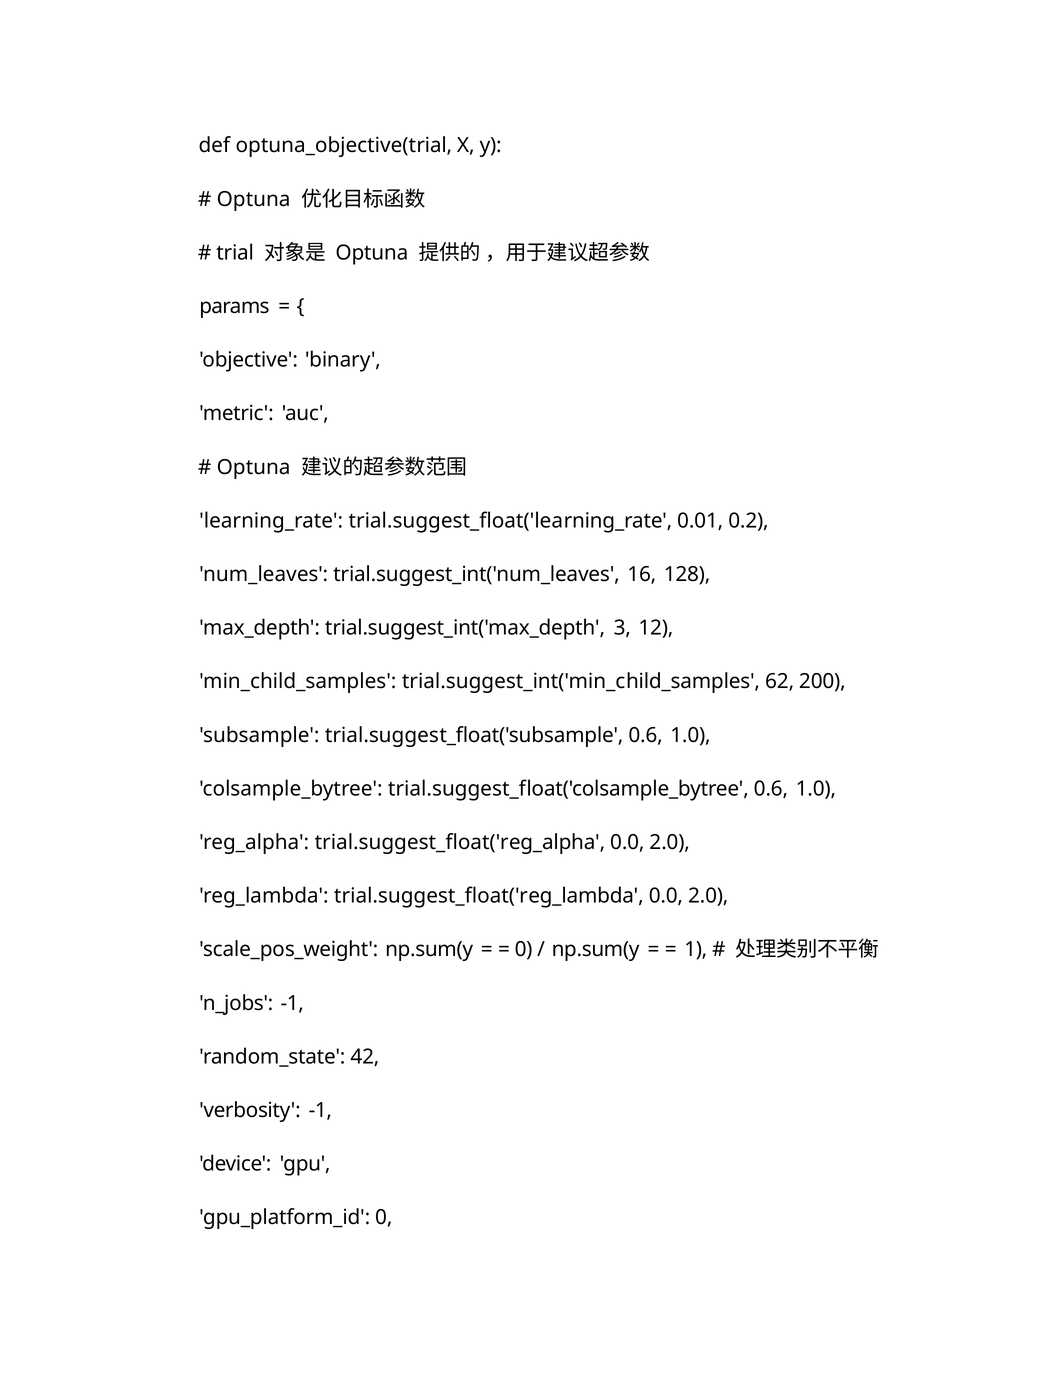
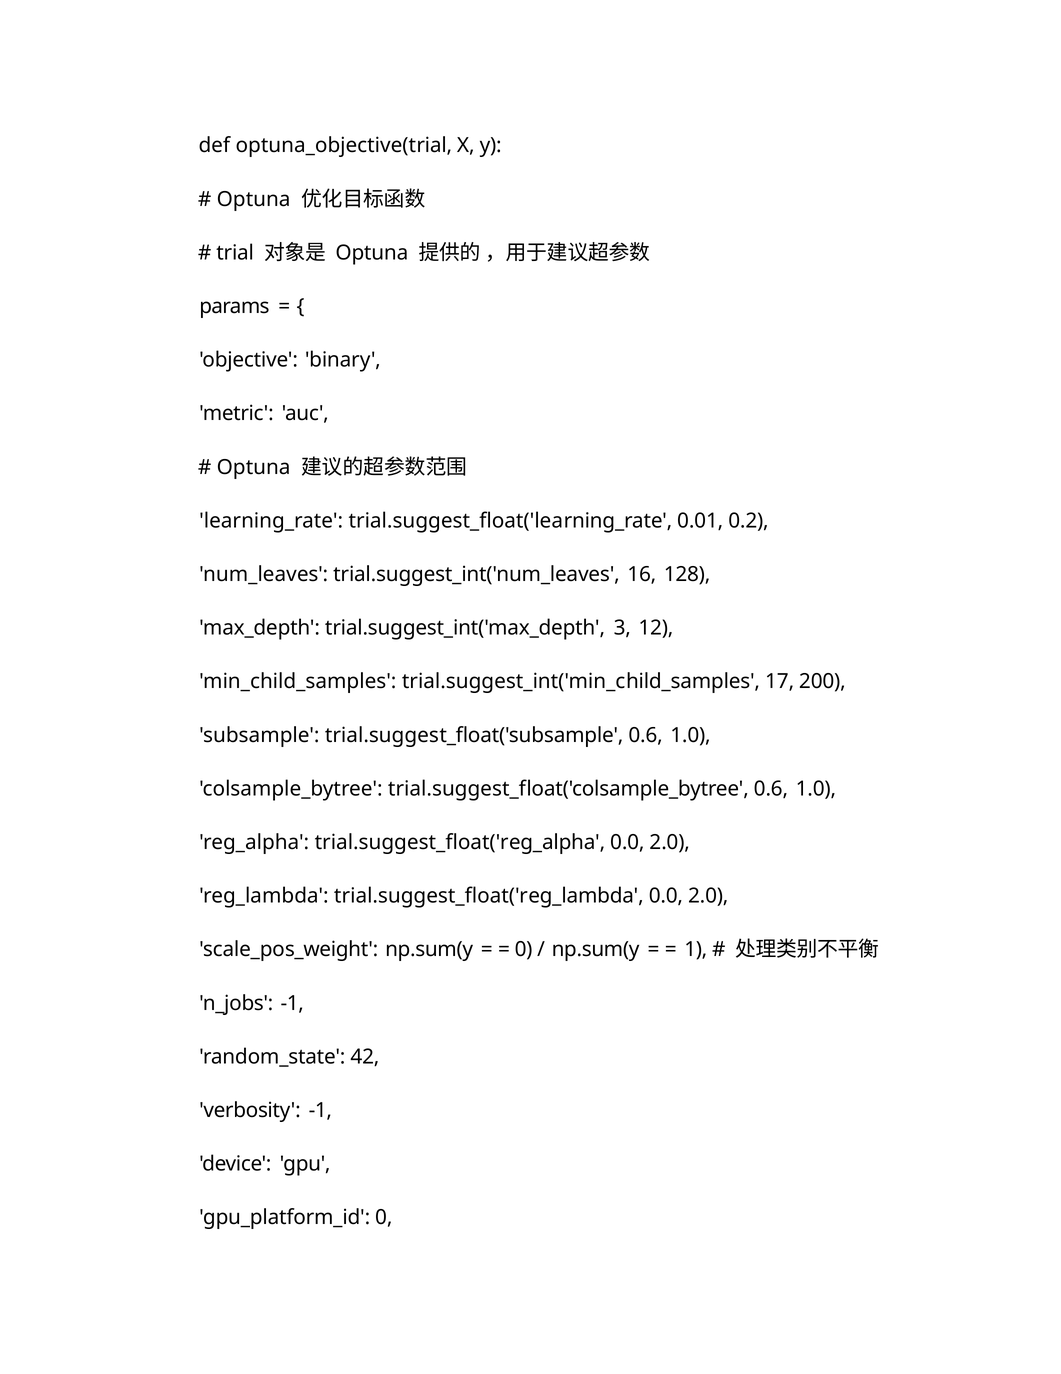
62: 62 -> 17 (780, 681)
